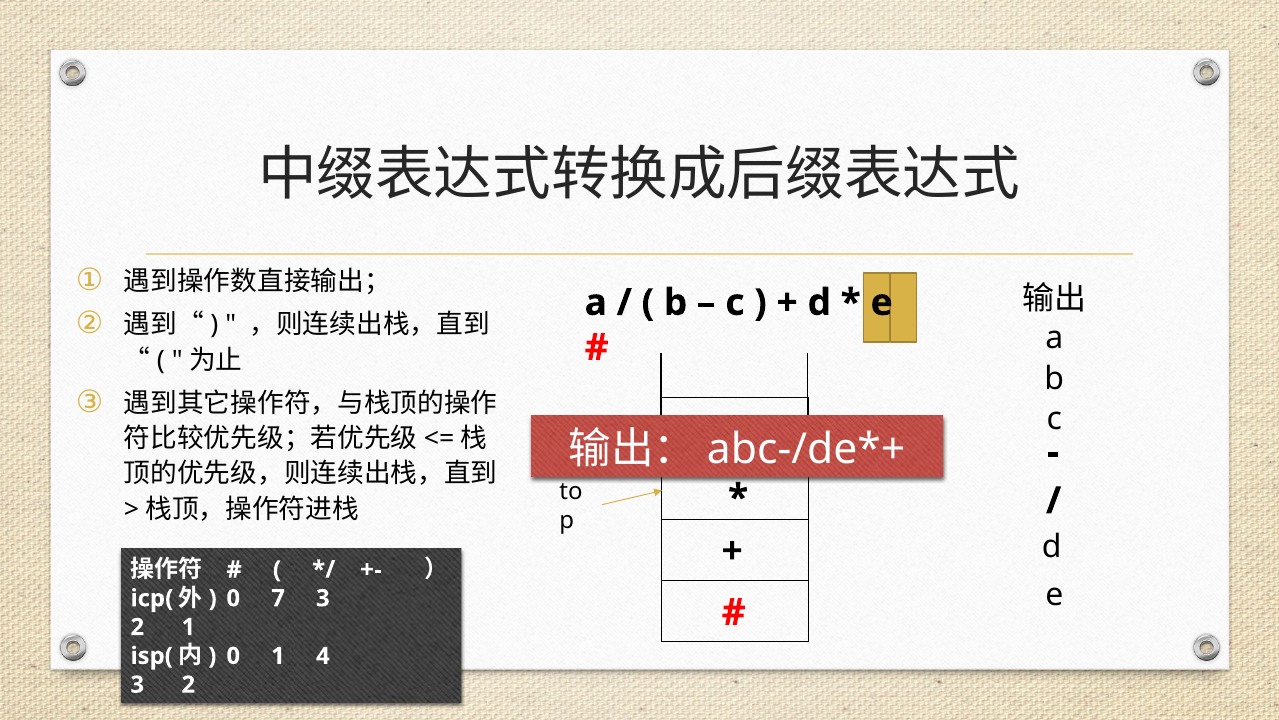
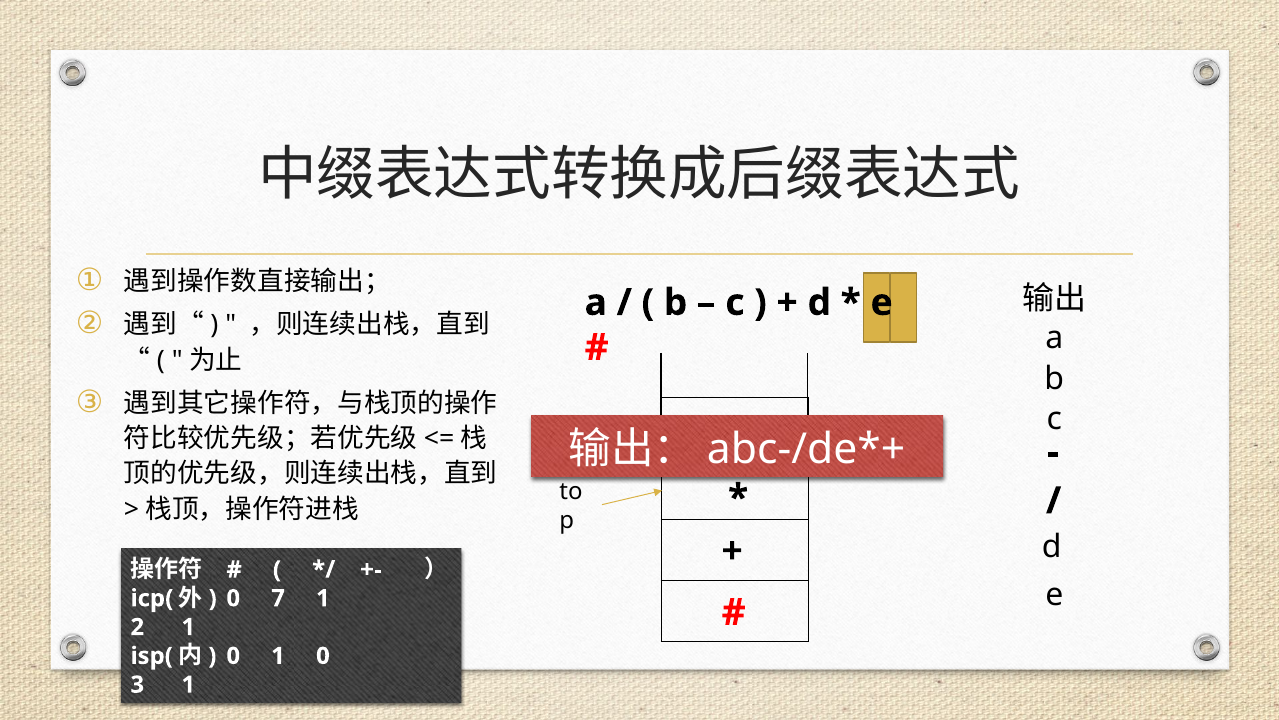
7 3: 3 -> 1 (323, 598)
1 4: 4 -> 0 (323, 655)
2: 2 -> 1 (188, 684)
